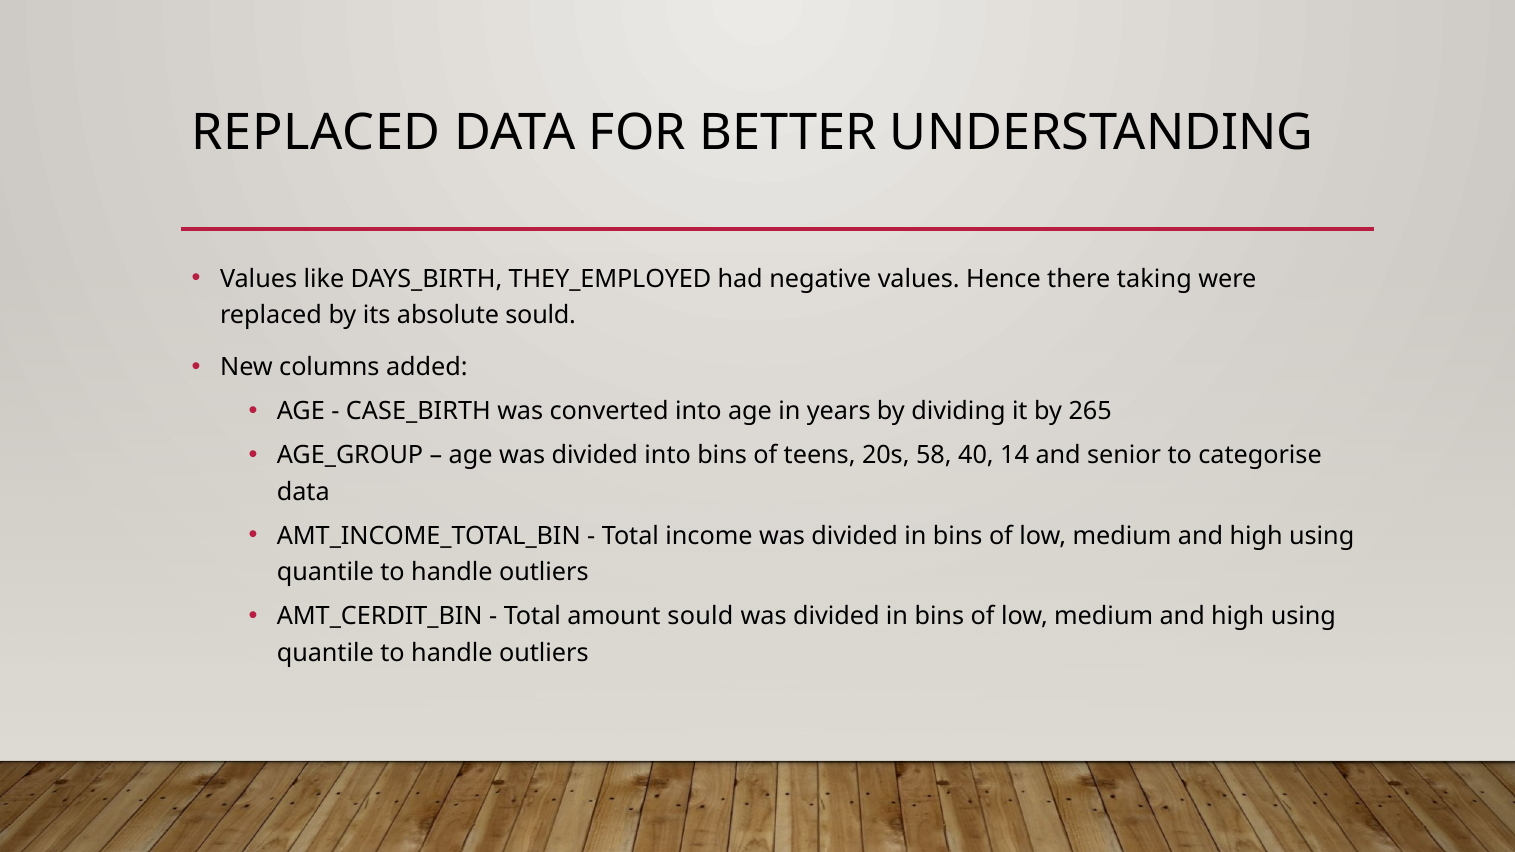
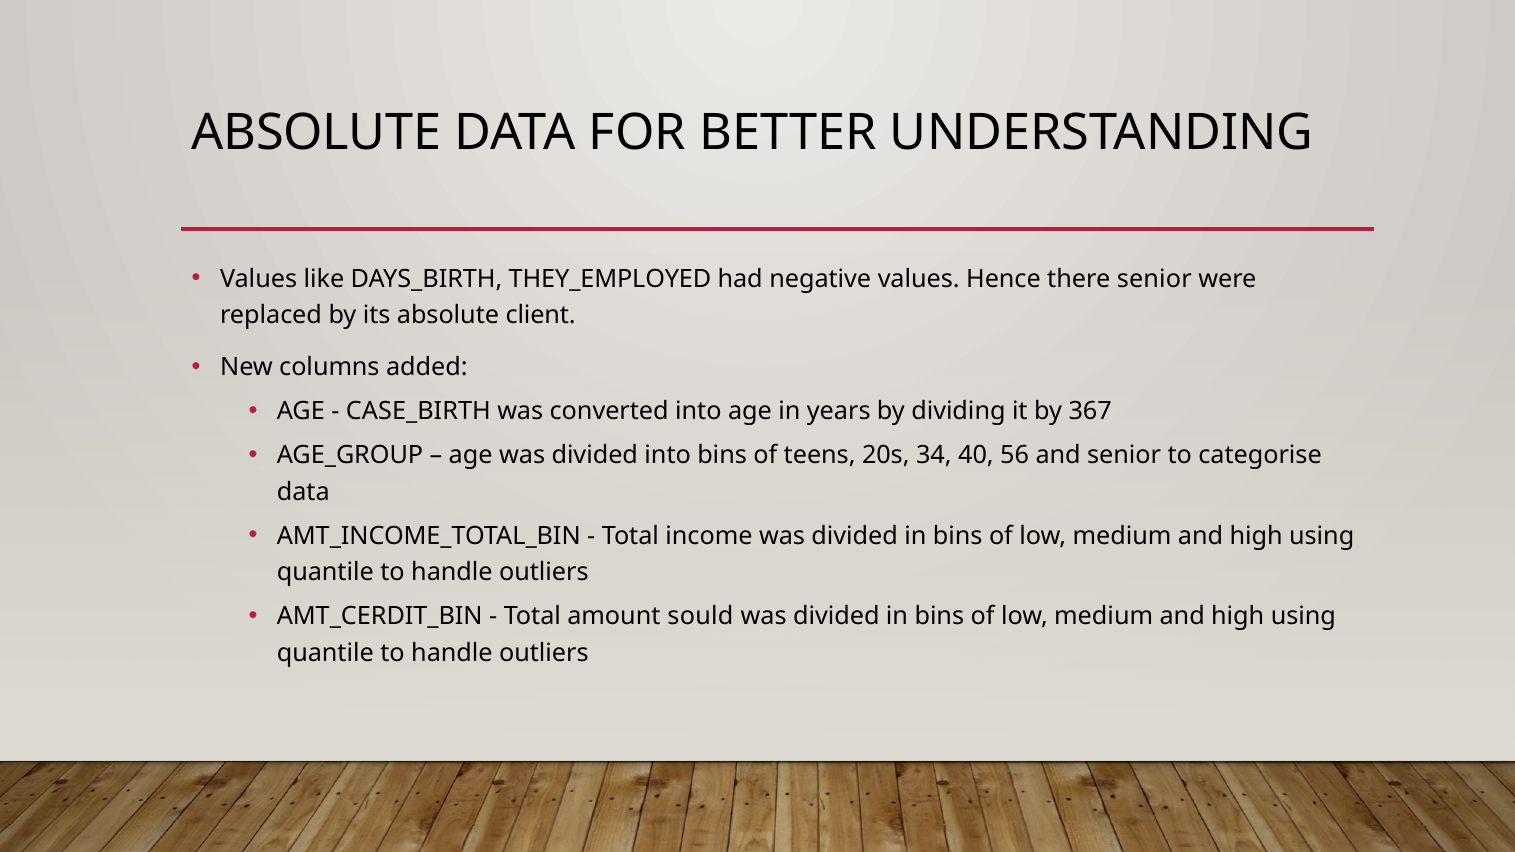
REPLACED: REPLACED -> ABSOLUTE (317, 133)
there taking: taking -> senior (1154, 279)
absolute sould: sould -> client (541, 315)
265: 265 -> 367 (1090, 412)
58: 58 -> 34 (934, 456)
14: 14 -> 56 (1015, 456)
